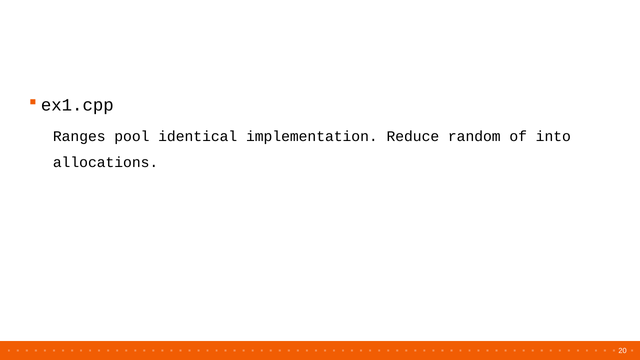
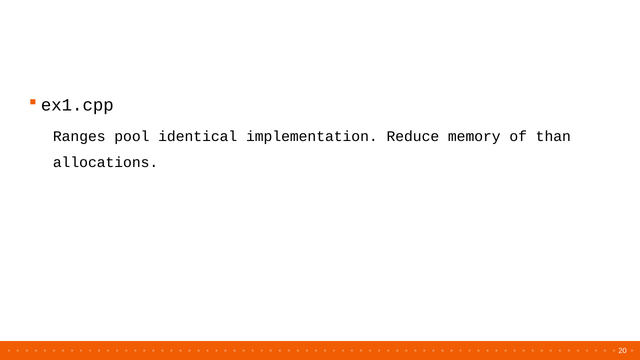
random: random -> memory (474, 136)
into: into -> than (553, 136)
